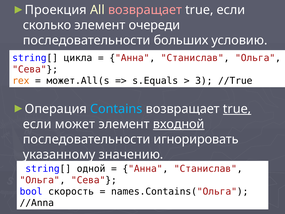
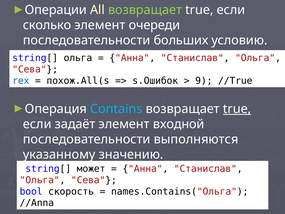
Проекция: Проекция -> Операции (56, 10)
возвращает colour: pink -> light green (145, 10)
string[ цикла: цикла -> ольга (78, 58)
rex colour: orange -> blue (21, 81)
может.All(s: может.All(s -> похож.All(s (78, 81)
s.Equals: s.Equals -> s.Ошибок (155, 81)
3: 3 -> 9 (204, 81)
может: может -> задаёт (75, 124)
входной underline: present -> none (179, 124)
игнорировать: игнорировать -> выполняются (196, 139)
одной: одной -> может (91, 168)
